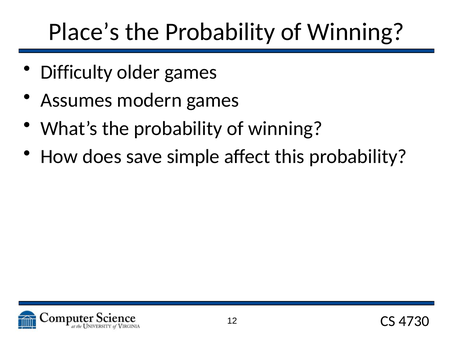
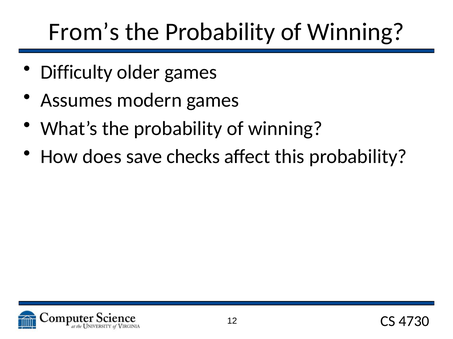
Place’s: Place’s -> From’s (84, 32)
simple: simple -> checks (193, 157)
